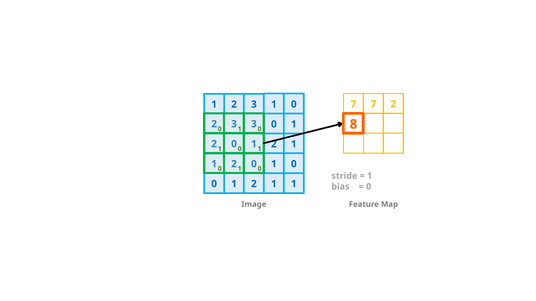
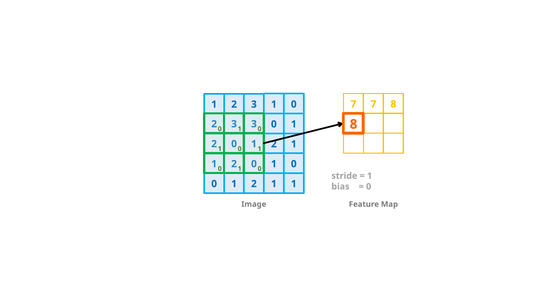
7 2: 2 -> 8 (393, 104)
